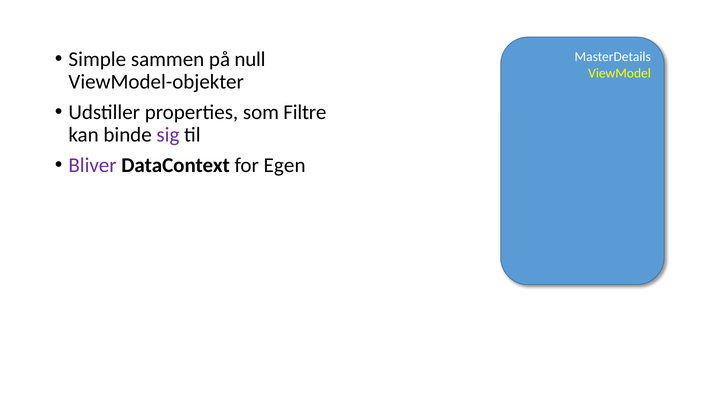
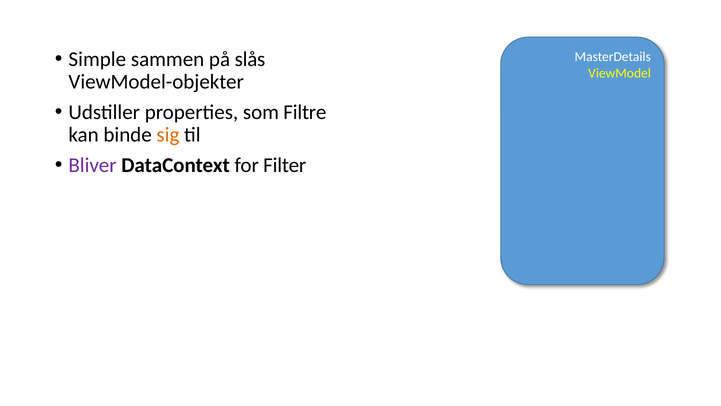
null: null -> slås (250, 59)
sig colour: purple -> orange (168, 135)
Egen: Egen -> Filter (285, 165)
